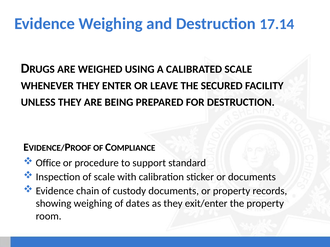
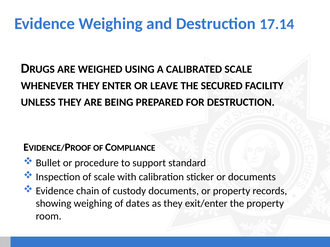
Office: Office -> Bullet (48, 163)
